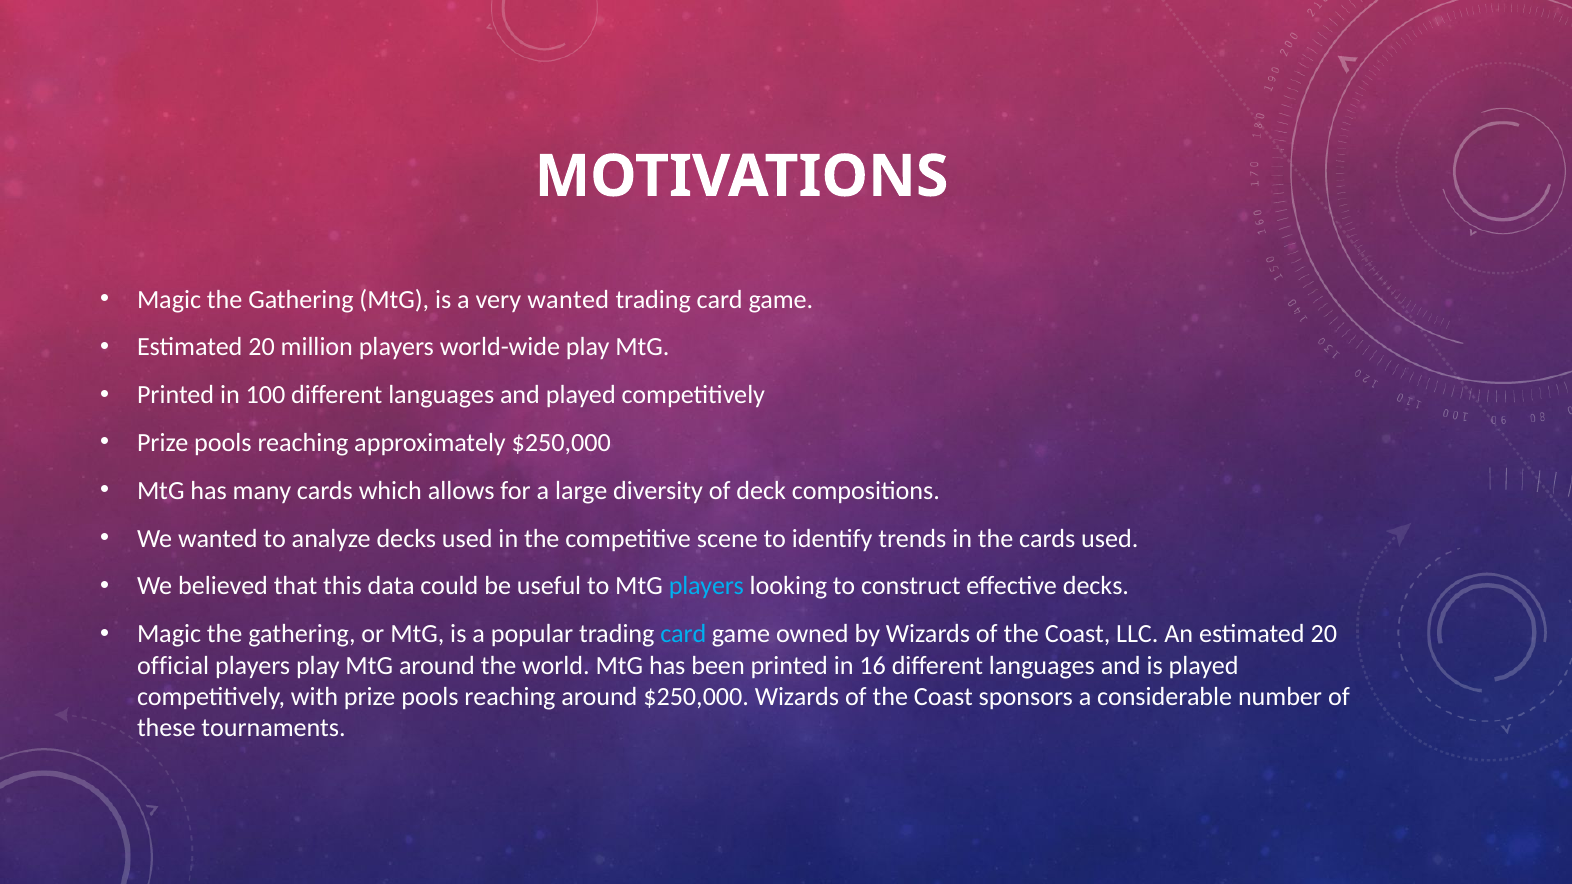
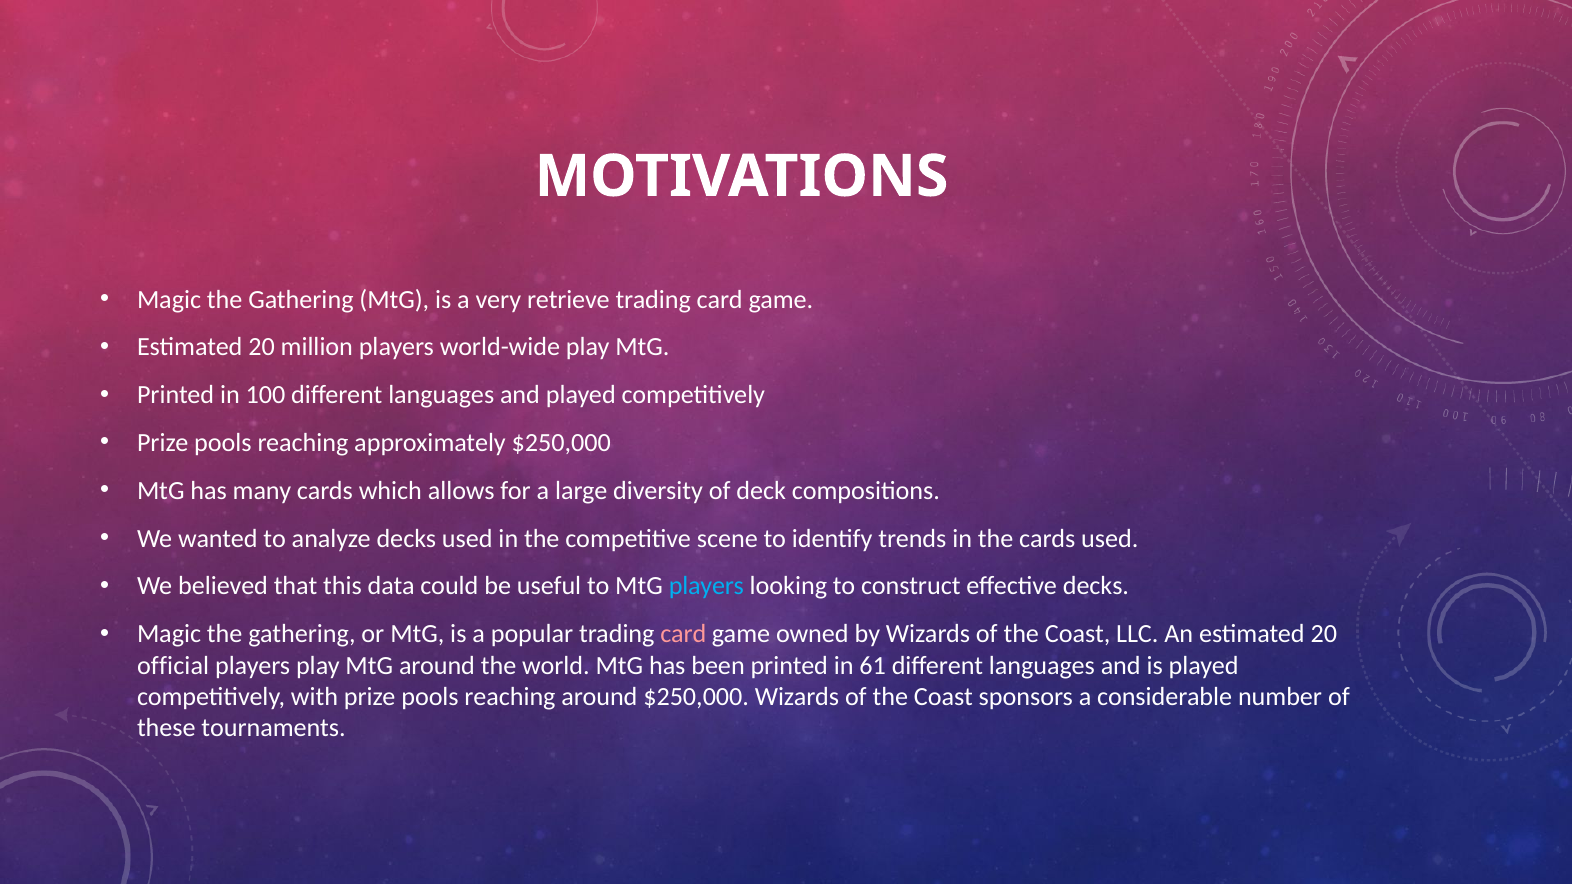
very wanted: wanted -> retrieve (568, 300)
card colour: light blue -> pink (683, 634)
16: 16 -> 61 (873, 666)
